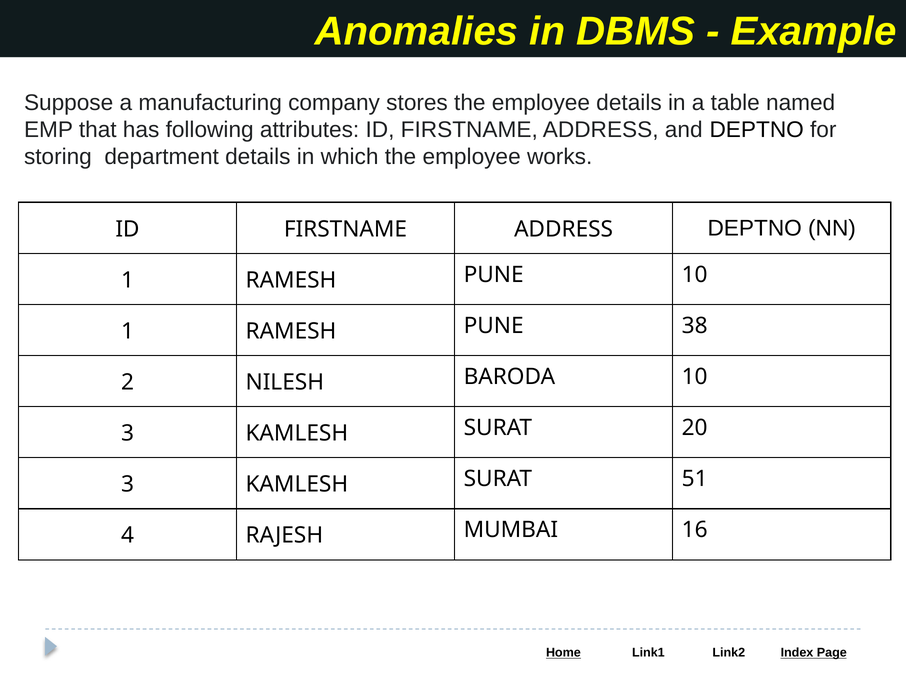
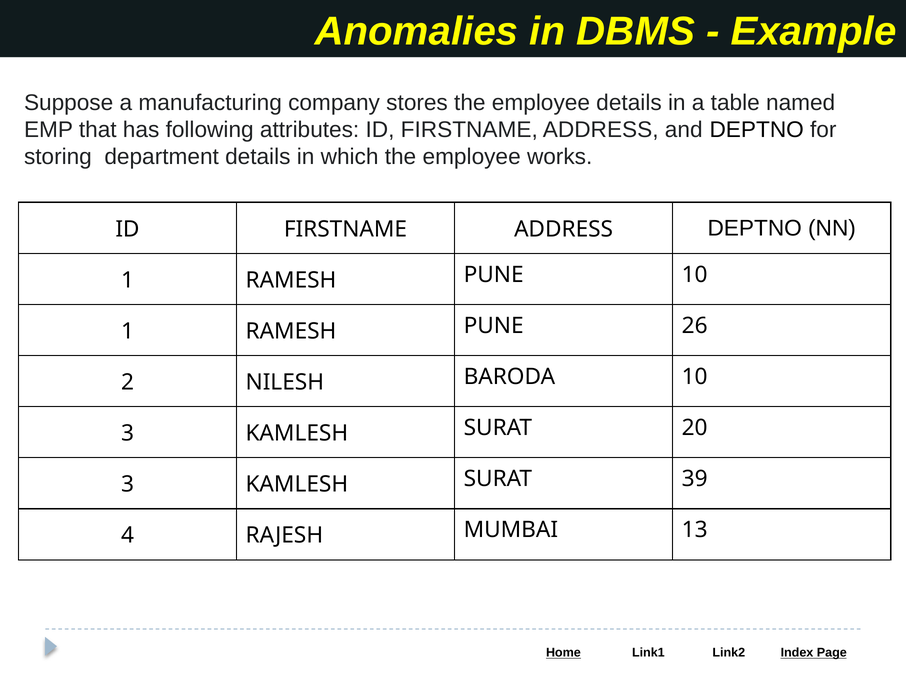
38: 38 -> 26 (695, 326)
51: 51 -> 39 (695, 479)
16: 16 -> 13 (695, 530)
